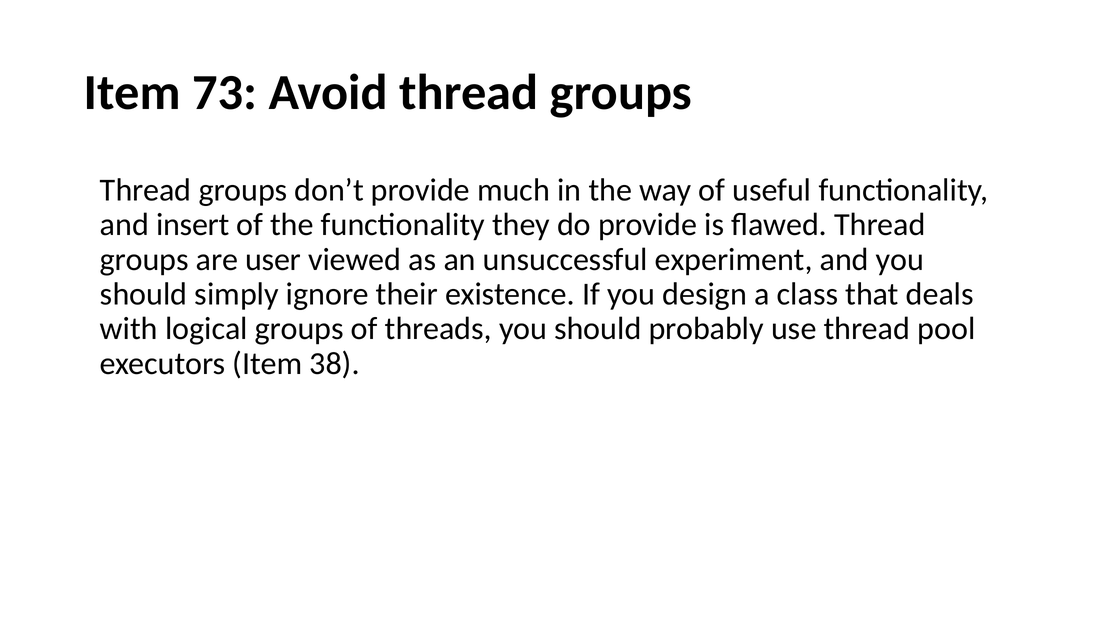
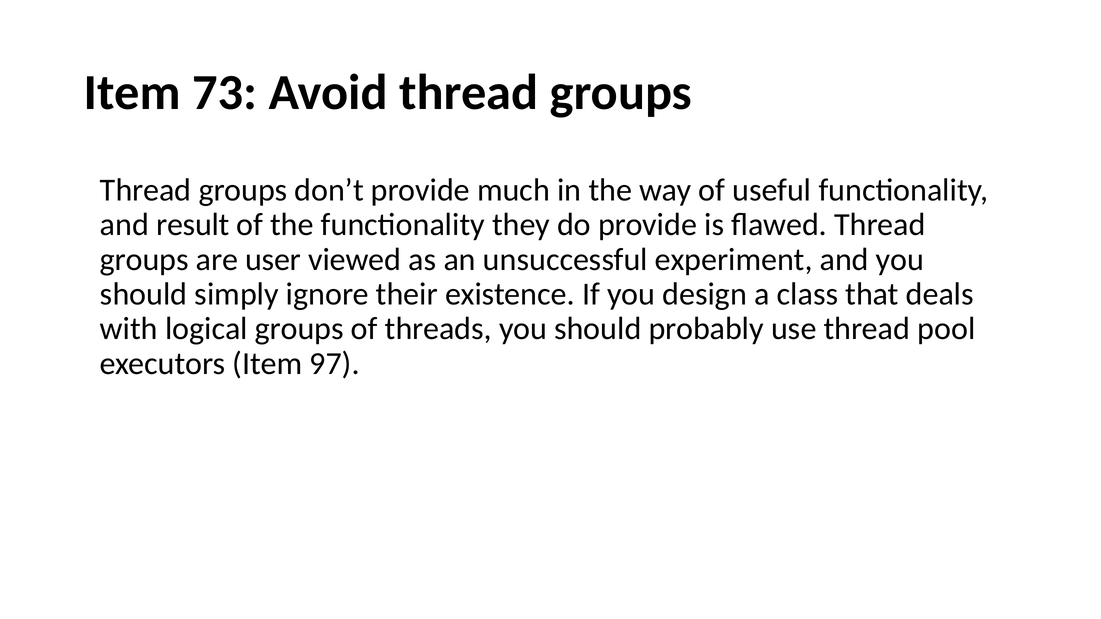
insert: insert -> result (193, 225)
38: 38 -> 97 (335, 364)
